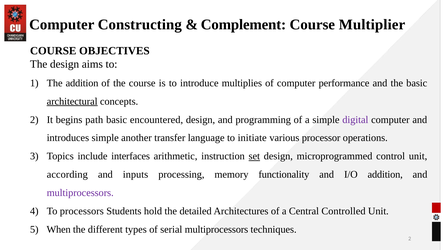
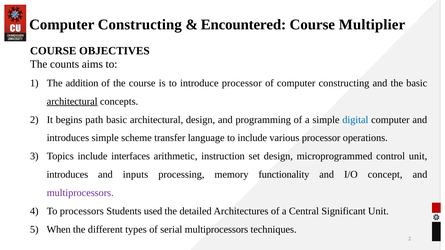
Complement: Complement -> Encountered (243, 25)
The design: design -> counts (65, 64)
introduce multiplies: multiplies -> processor (242, 83)
of computer performance: performance -> constructing (344, 83)
encountered: encountered -> architectural (157, 120)
digital colour: purple -> blue (355, 120)
another: another -> scheme (136, 138)
to initiate: initiate -> include (252, 138)
set underline: present -> none (254, 156)
according: according -> introduces (67, 175)
I/O addition: addition -> concept (385, 175)
hold: hold -> used (153, 212)
Controlled: Controlled -> Significant (344, 212)
